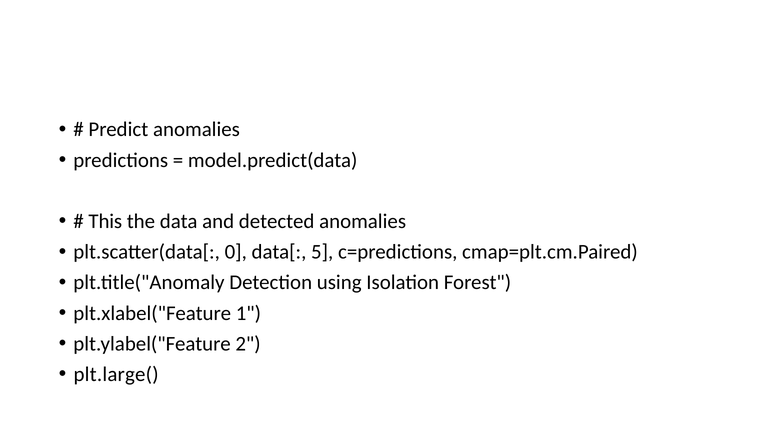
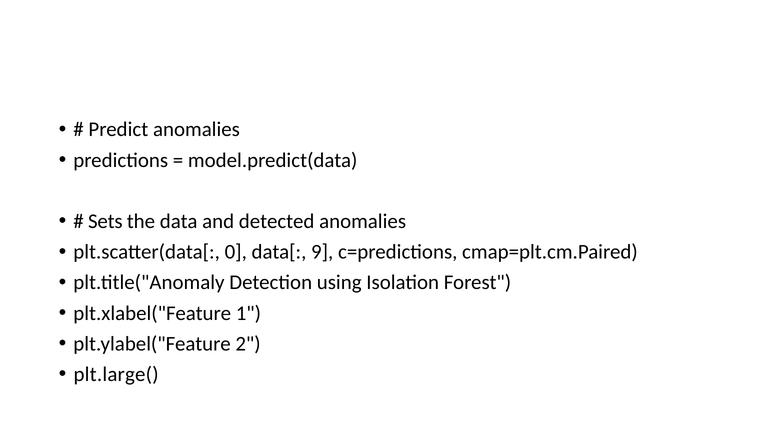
This: This -> Sets (105, 221)
5: 5 -> 9 (322, 252)
